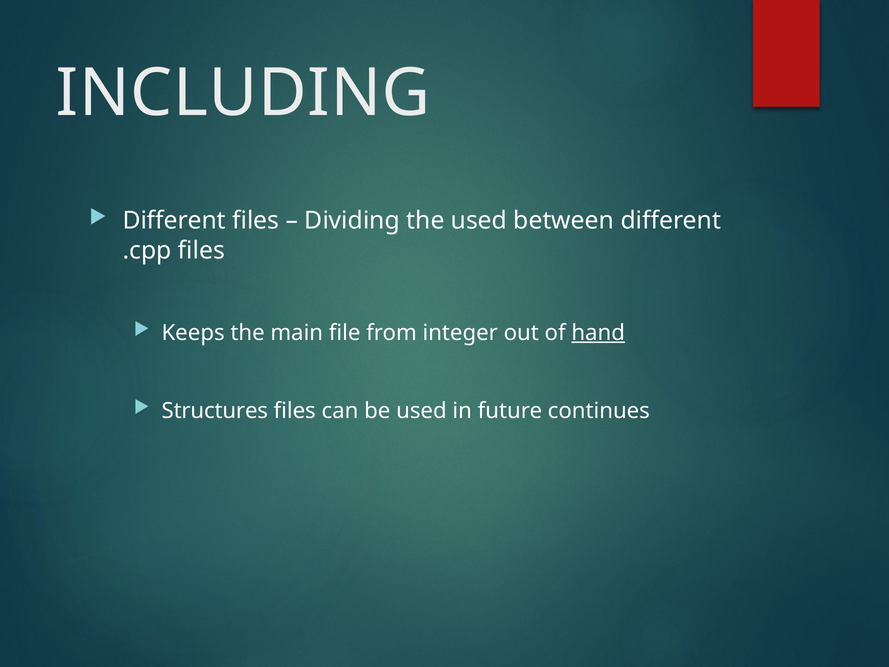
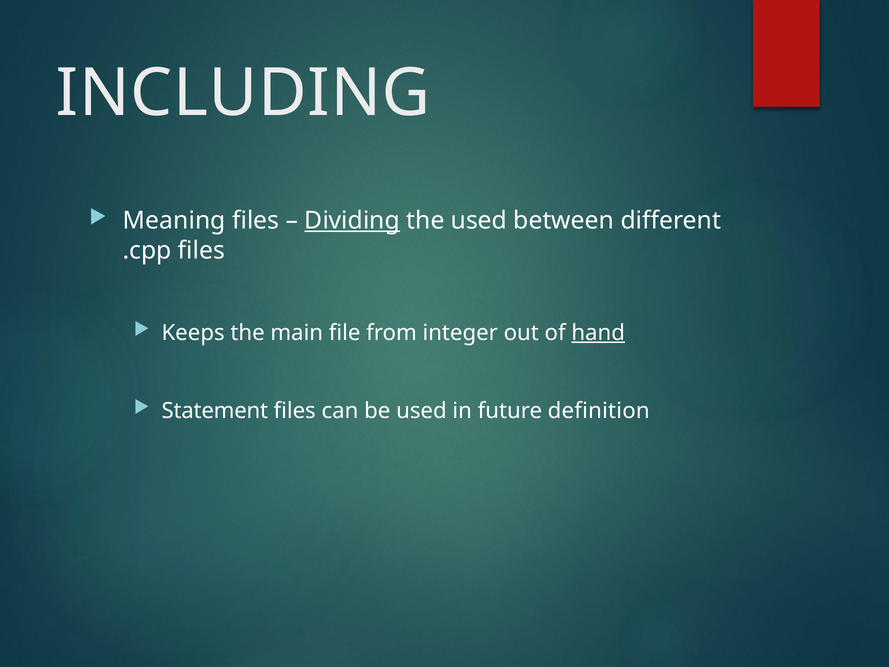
Different: Different -> Meaning (174, 221)
Dividing underline: none -> present (352, 221)
Structures: Structures -> Statement (215, 411)
continues: continues -> definition (599, 411)
